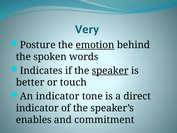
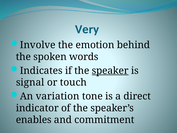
Posture: Posture -> Involve (38, 45)
emotion underline: present -> none (95, 45)
better: better -> signal (30, 82)
An indicator: indicator -> variation (58, 96)
